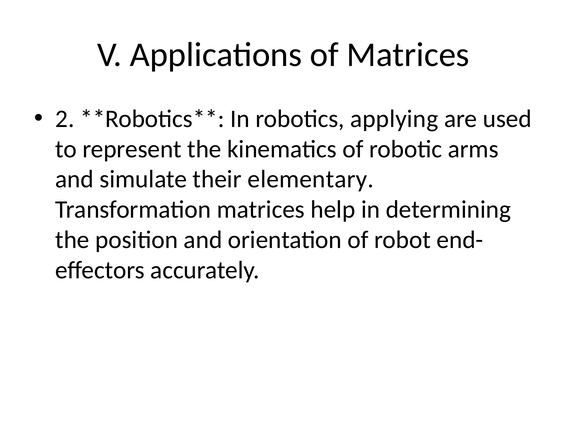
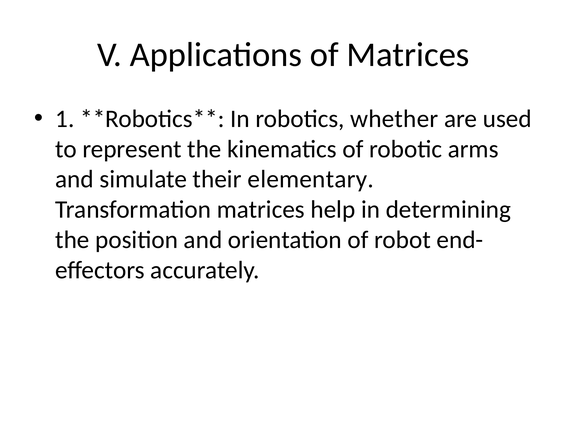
2: 2 -> 1 (65, 119)
applying: applying -> whether (394, 119)
